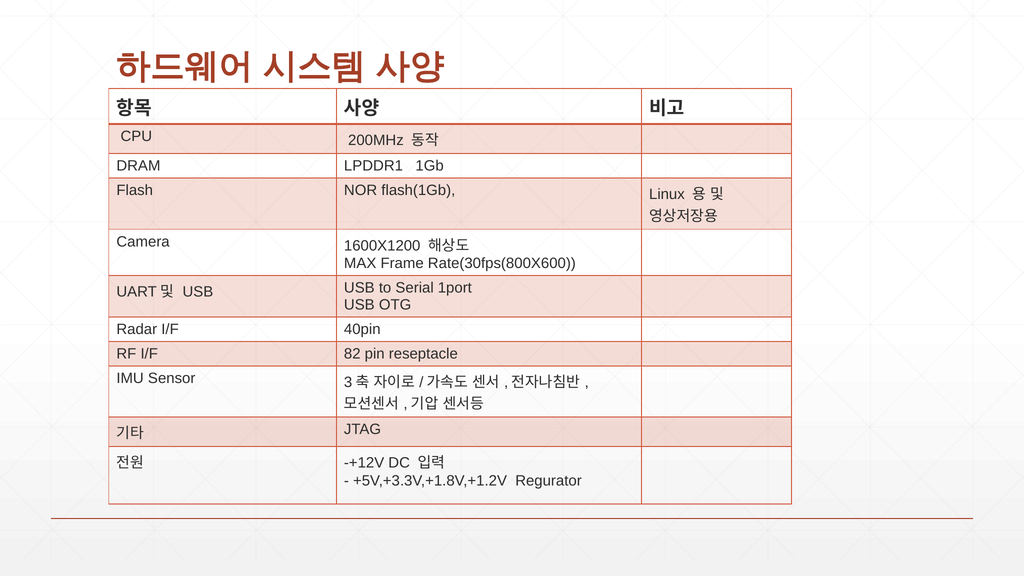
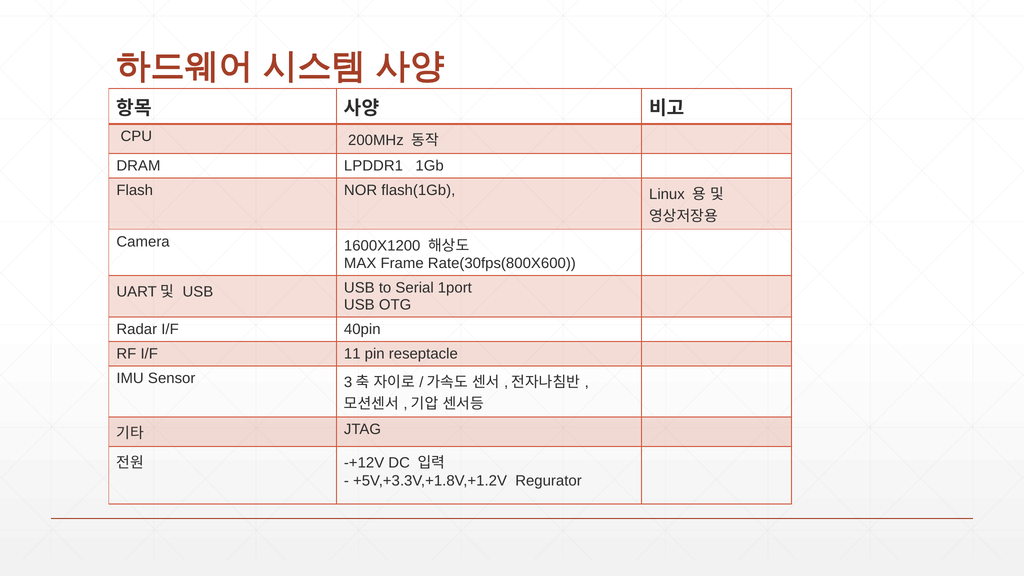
82: 82 -> 11 (352, 354)
